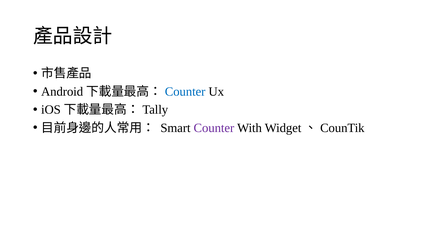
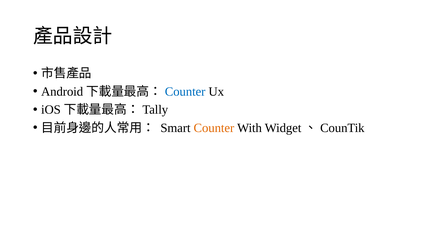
Counter colour: purple -> orange (214, 128)
